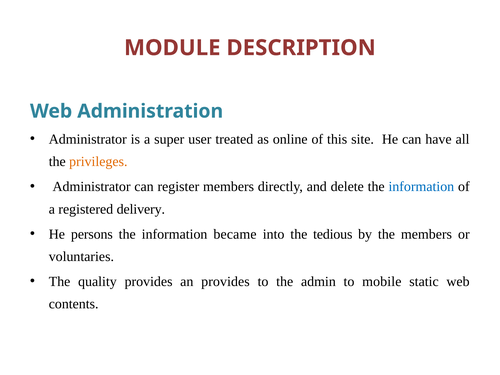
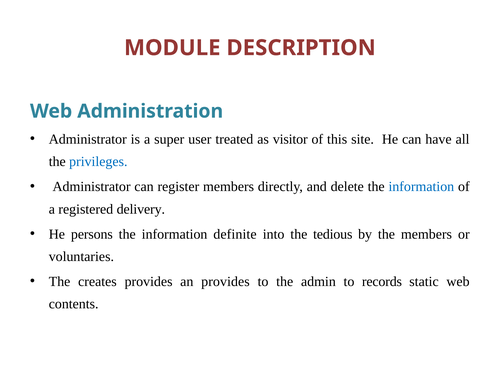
online: online -> visitor (290, 139)
privileges colour: orange -> blue (98, 162)
became: became -> definite (235, 234)
quality: quality -> creates (97, 282)
mobile: mobile -> records (382, 282)
